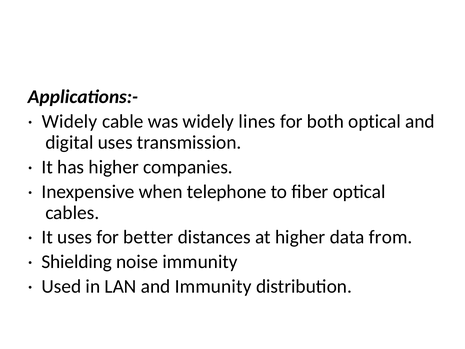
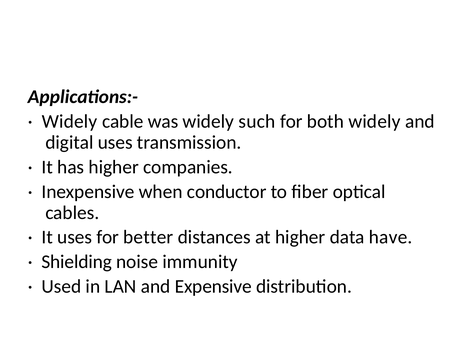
lines: lines -> such (257, 121)
both optical: optical -> widely (374, 121)
telephone: telephone -> conductor (227, 192)
from: from -> have (391, 237)
and Immunity: Immunity -> Expensive (213, 286)
